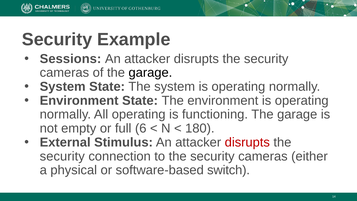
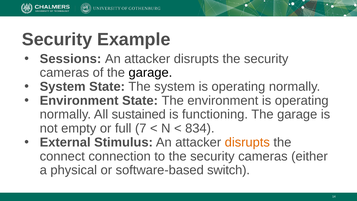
All operating: operating -> sustained (139, 114)
6: 6 -> 7 (141, 128)
180: 180 -> 834 (200, 128)
disrupts colour: red -> orange (247, 142)
security: security -> connect (62, 156)
